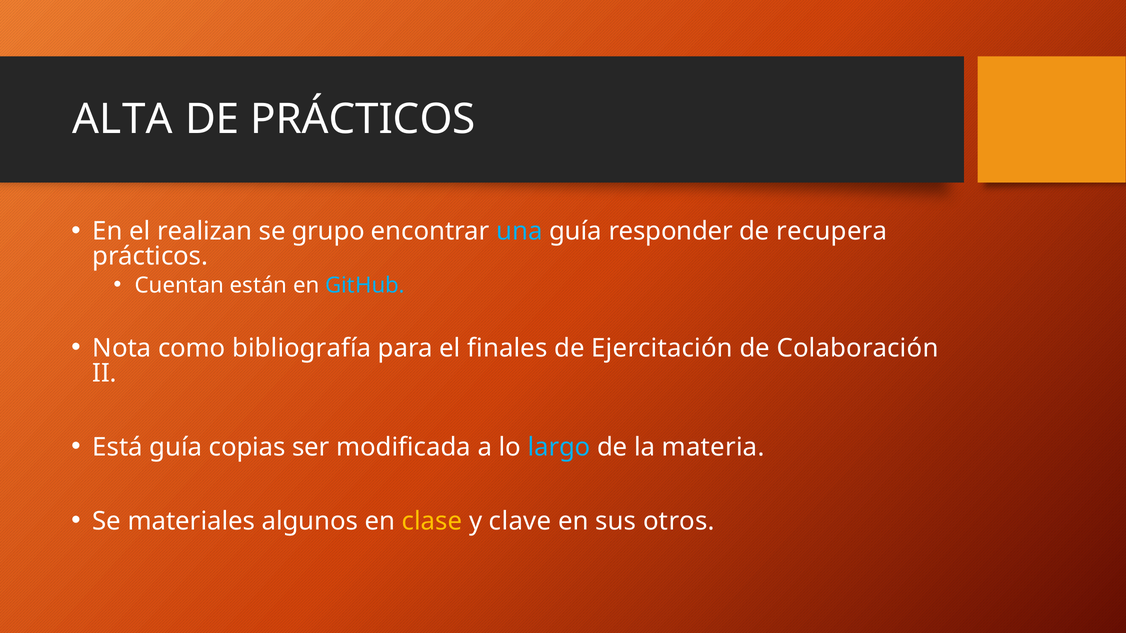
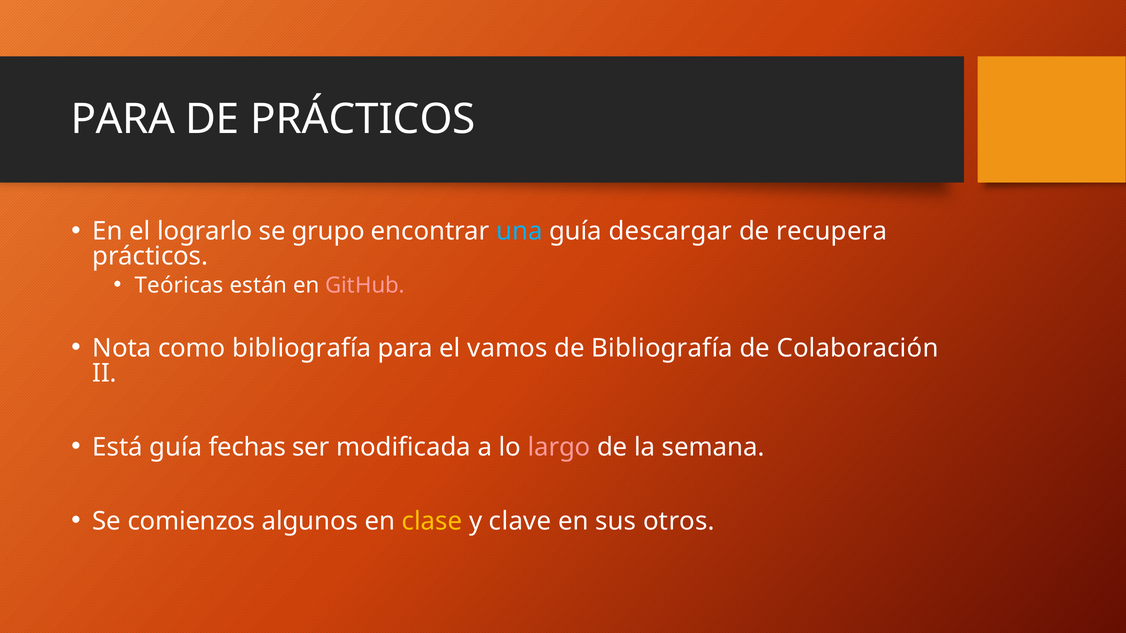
ALTA: ALTA -> PARA (123, 119)
realizan: realizan -> lograrlo (205, 232)
responder: responder -> descargar (670, 232)
Cuentan: Cuentan -> Teóricas (179, 285)
GitHub colour: light blue -> pink (365, 285)
finales: finales -> vamos (507, 348)
de Ejercitación: Ejercitación -> Bibliografía (662, 348)
copias: copias -> fechas (247, 447)
largo colour: light blue -> pink (559, 447)
materia: materia -> semana (713, 447)
materiales: materiales -> comienzos (191, 521)
